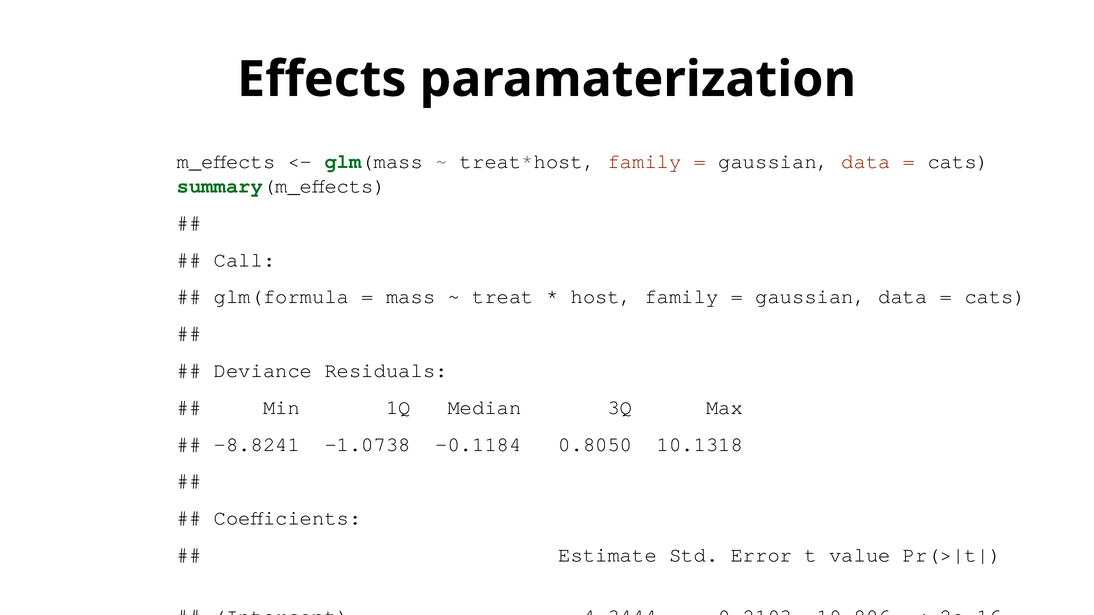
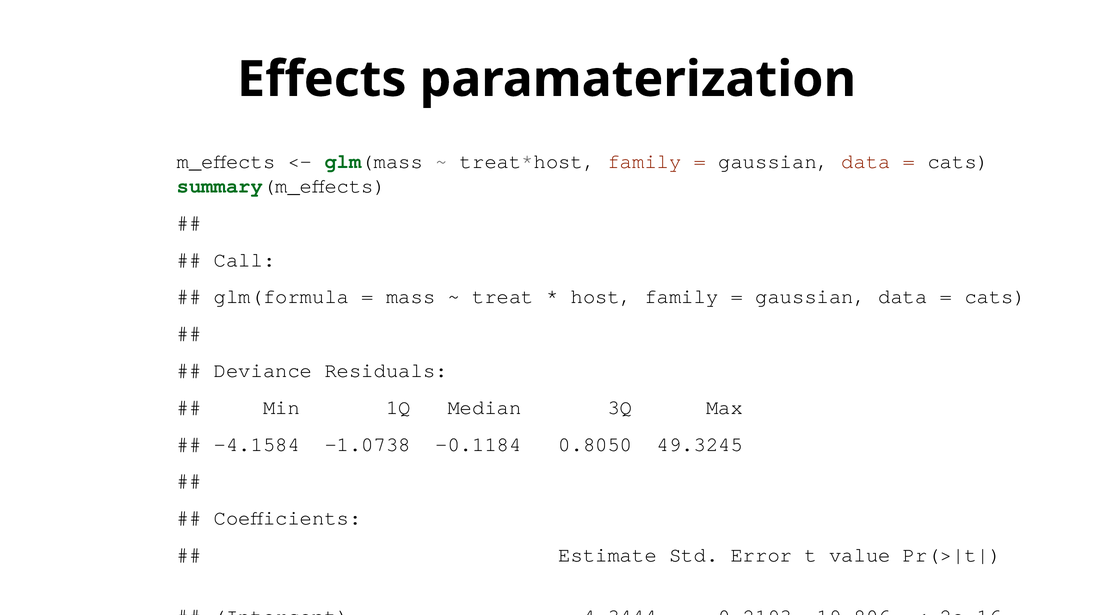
-8.8241: -8.8241 -> -4.1584 (257, 445)
10.1318: 10.1318 -> 49.3245 (700, 445)
